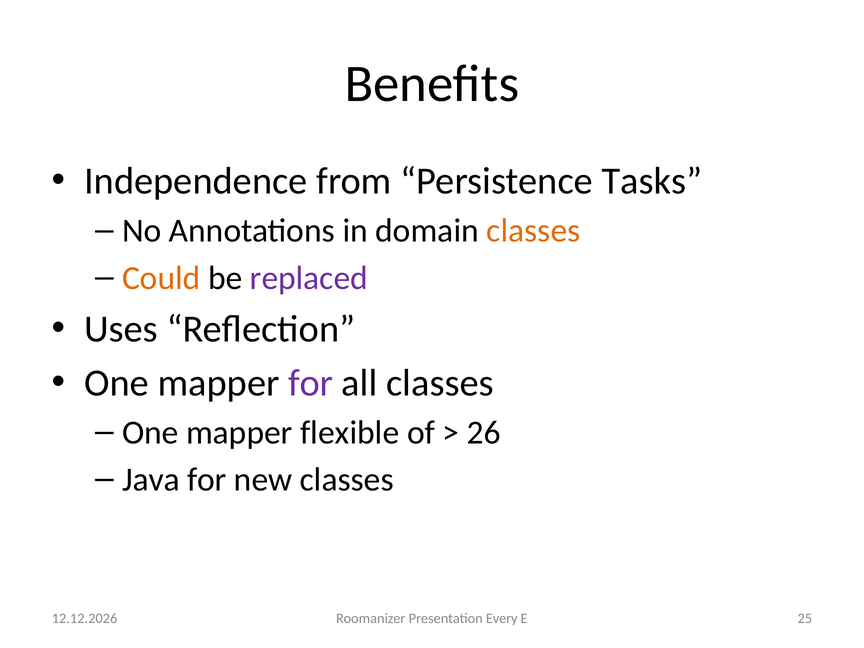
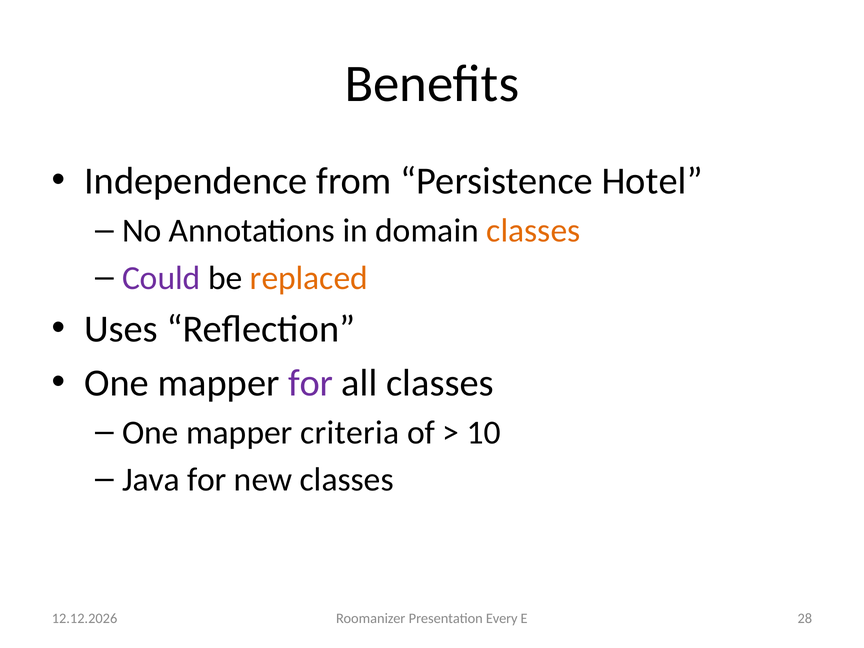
Tasks: Tasks -> Hotel (652, 181)
Could colour: orange -> purple (161, 278)
replaced colour: purple -> orange (309, 278)
flexible: flexible -> criteria (350, 433)
26: 26 -> 10 (484, 433)
25: 25 -> 28 (805, 619)
